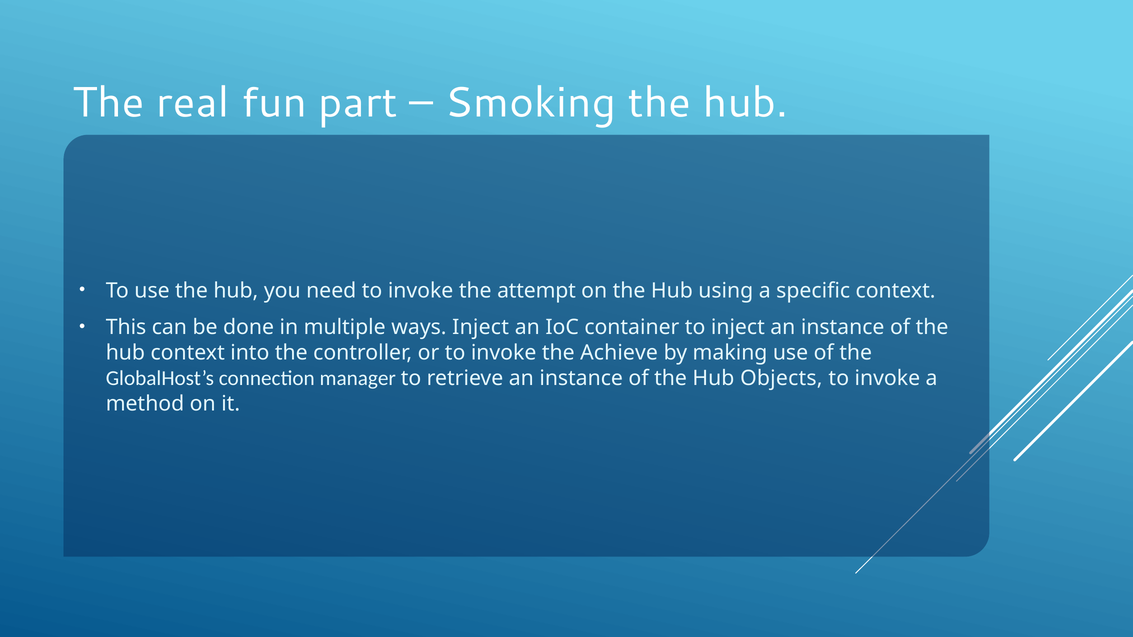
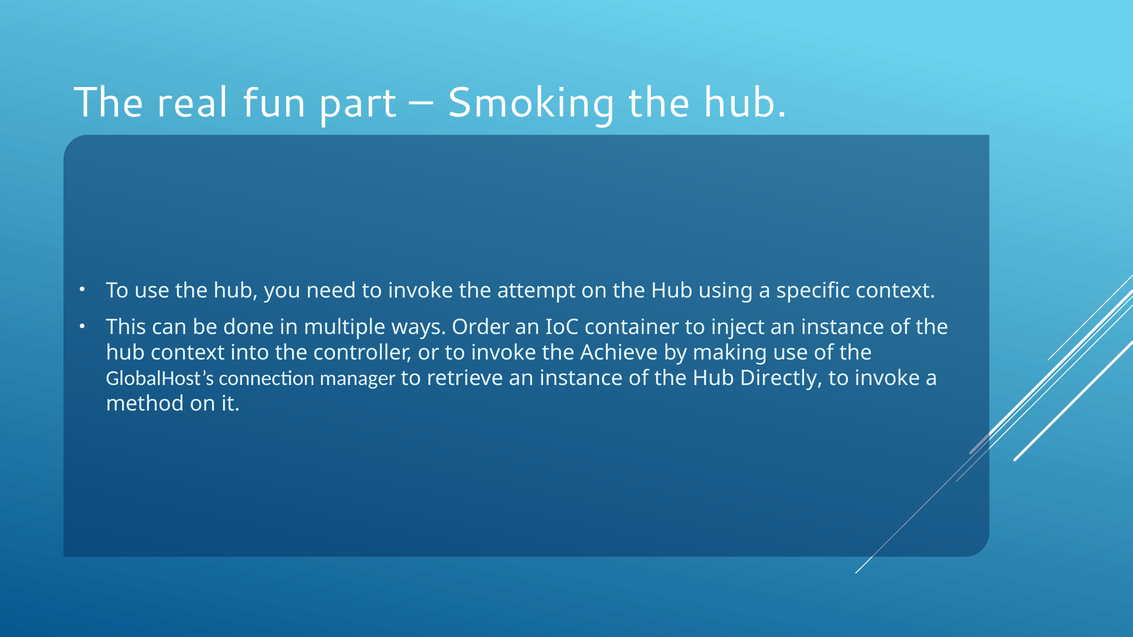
ways Inject: Inject -> Order (481, 328)
Objects: Objects -> Directly (781, 379)
